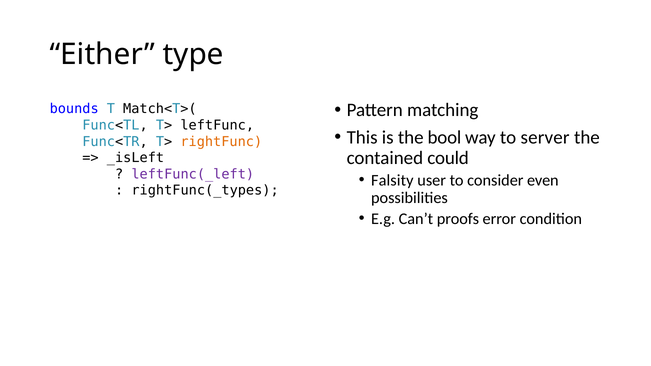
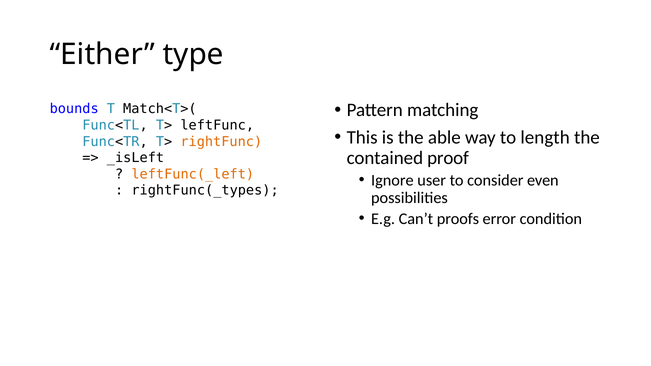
bool: bool -> able (444, 137)
server: server -> length (545, 137)
could: could -> proof (448, 158)
leftFunc(_left colour: purple -> orange (193, 174)
Falsity: Falsity -> Ignore (392, 180)
